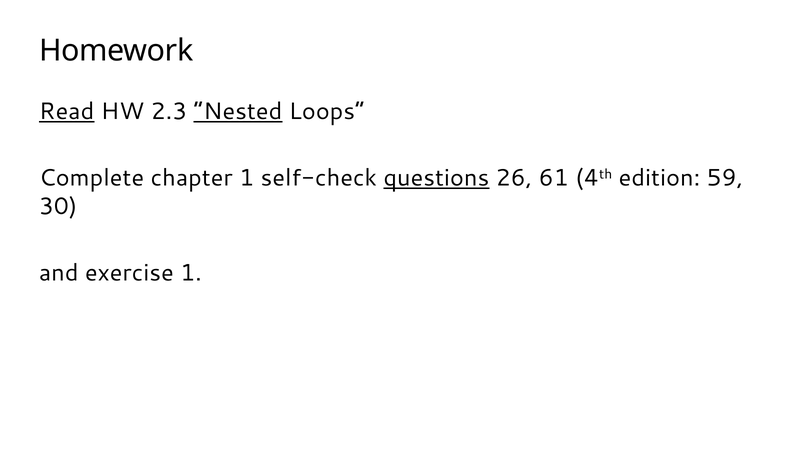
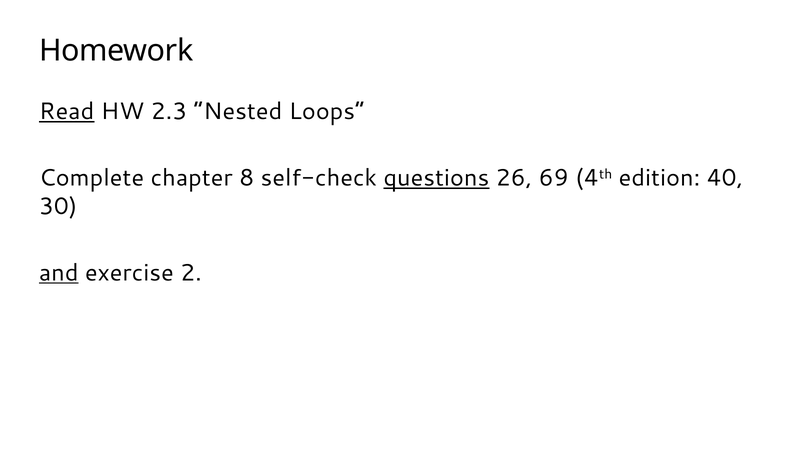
Nested underline: present -> none (238, 111)
chapter 1: 1 -> 8 (247, 178)
61: 61 -> 69 (554, 178)
59: 59 -> 40 (725, 178)
and underline: none -> present (59, 273)
exercise 1: 1 -> 2 (191, 273)
